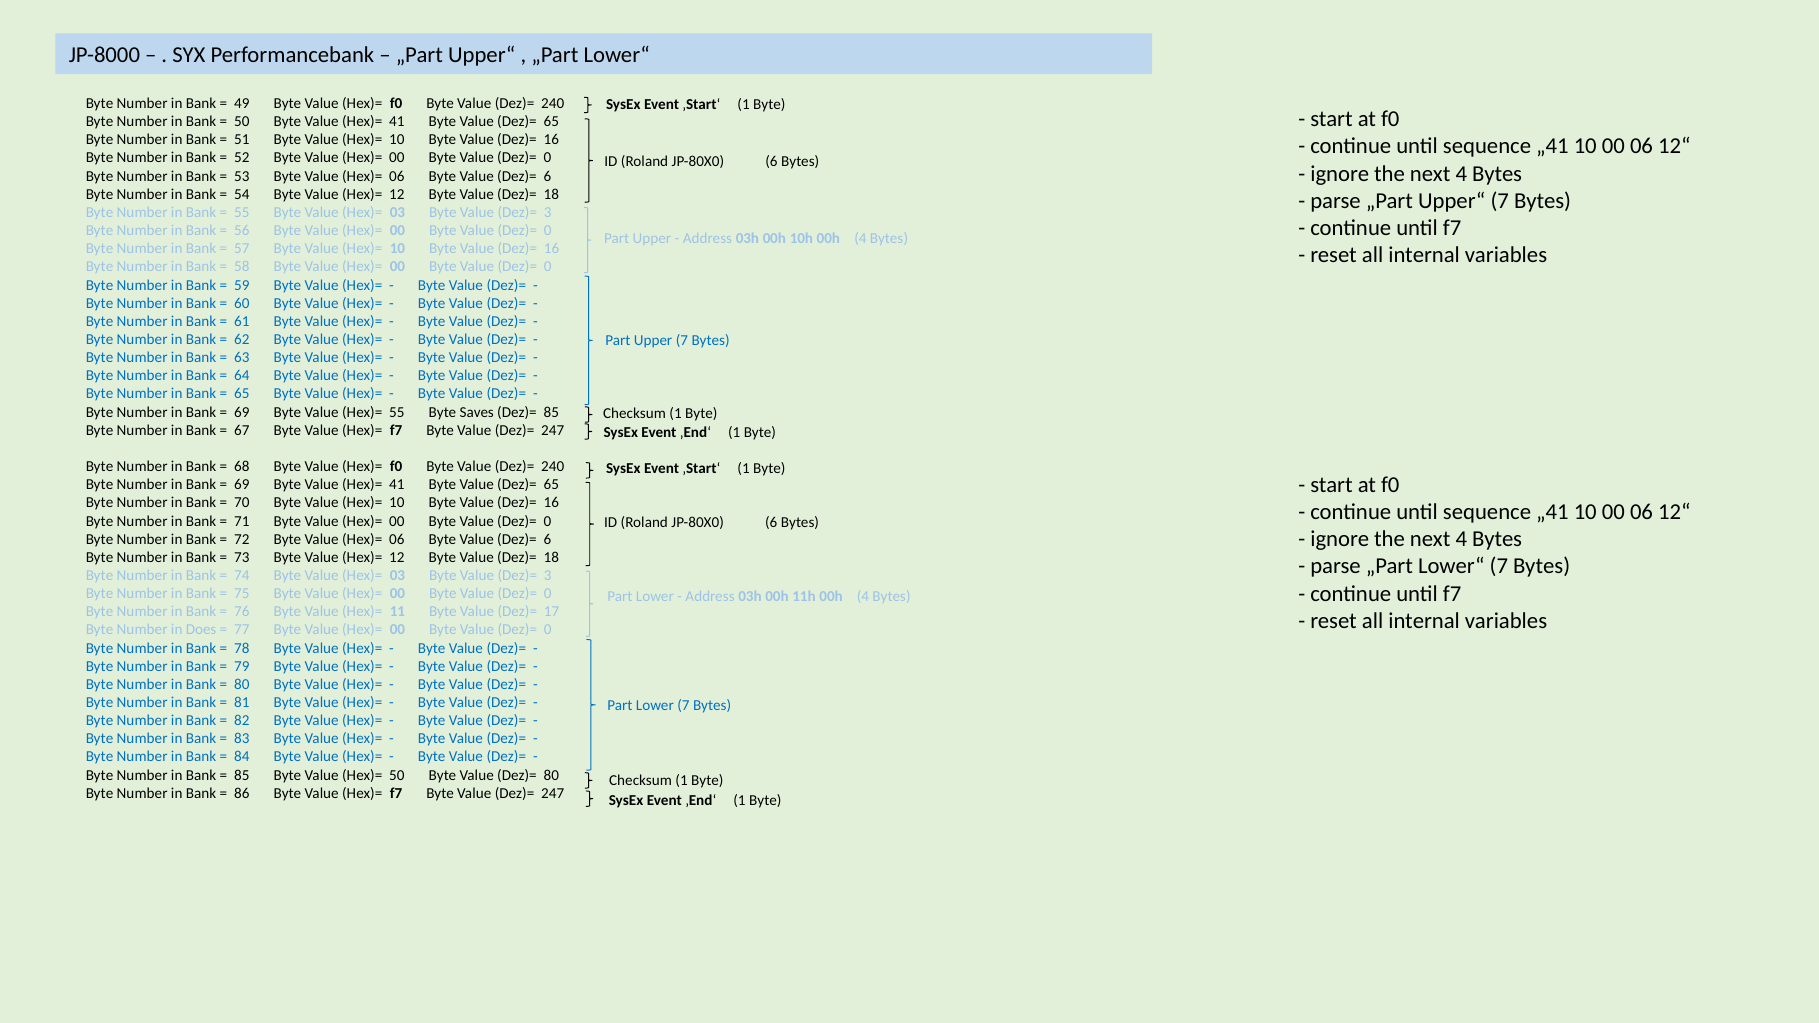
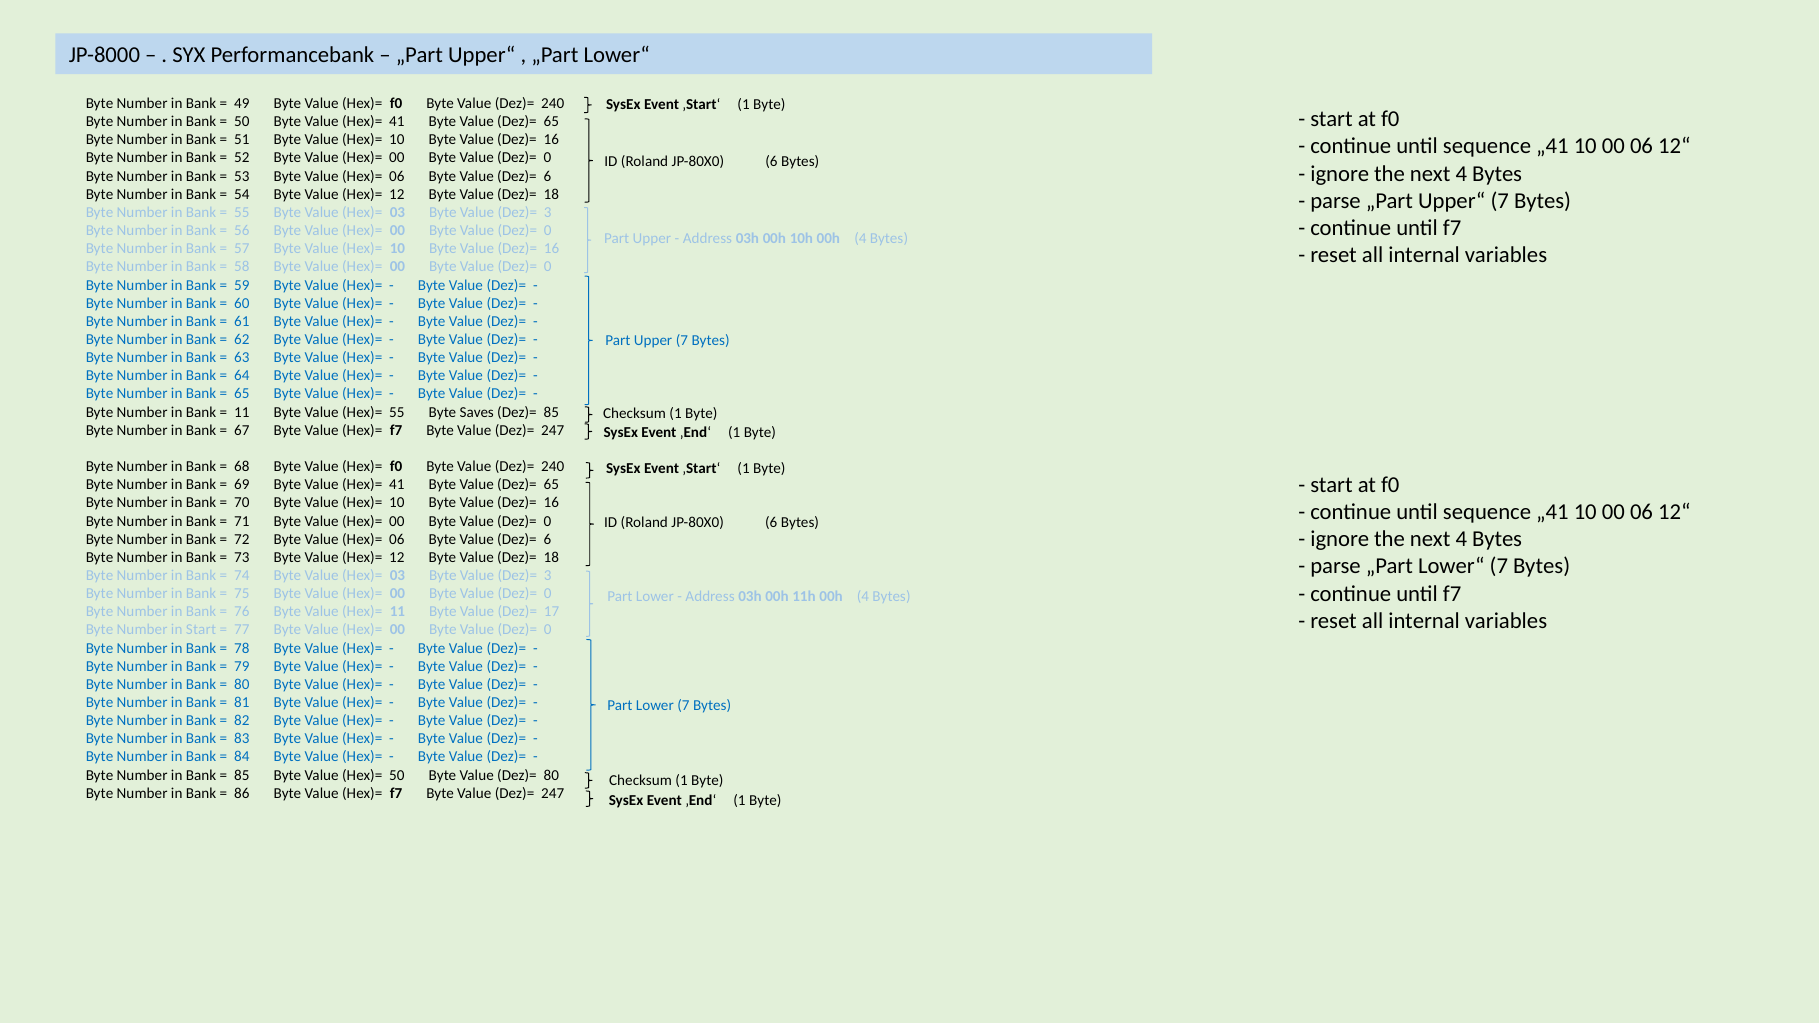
69: 69 -> 11 (242, 412)
in Does: Does -> Start (201, 630)
